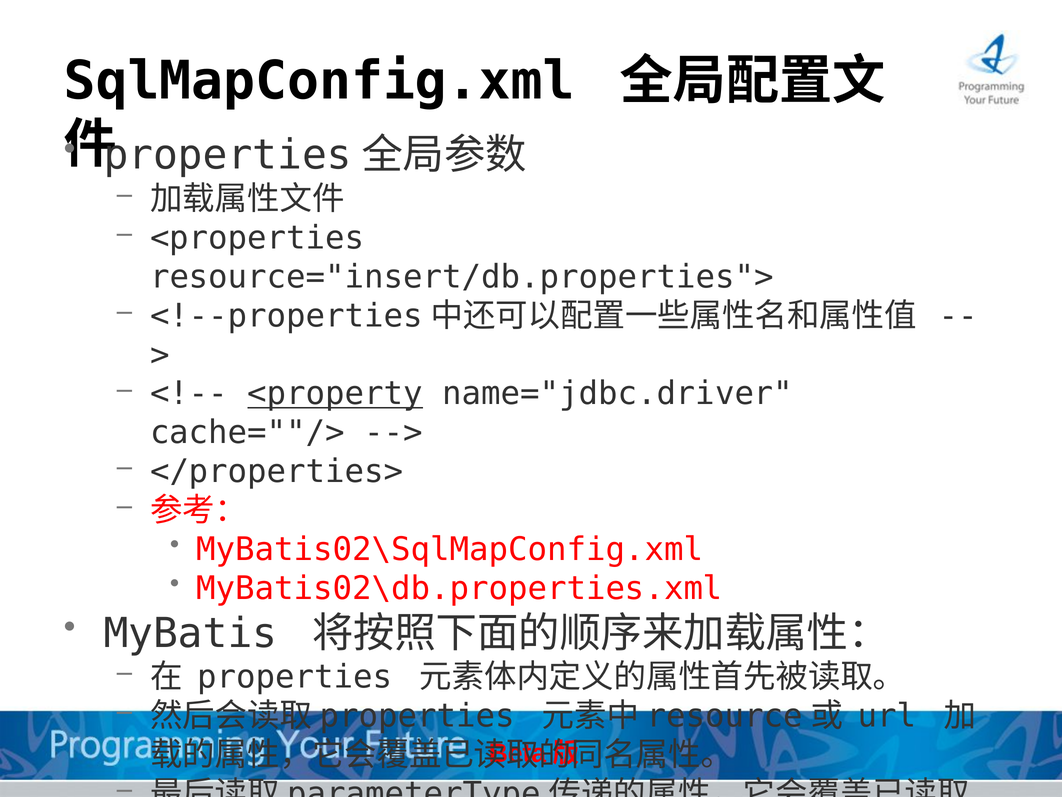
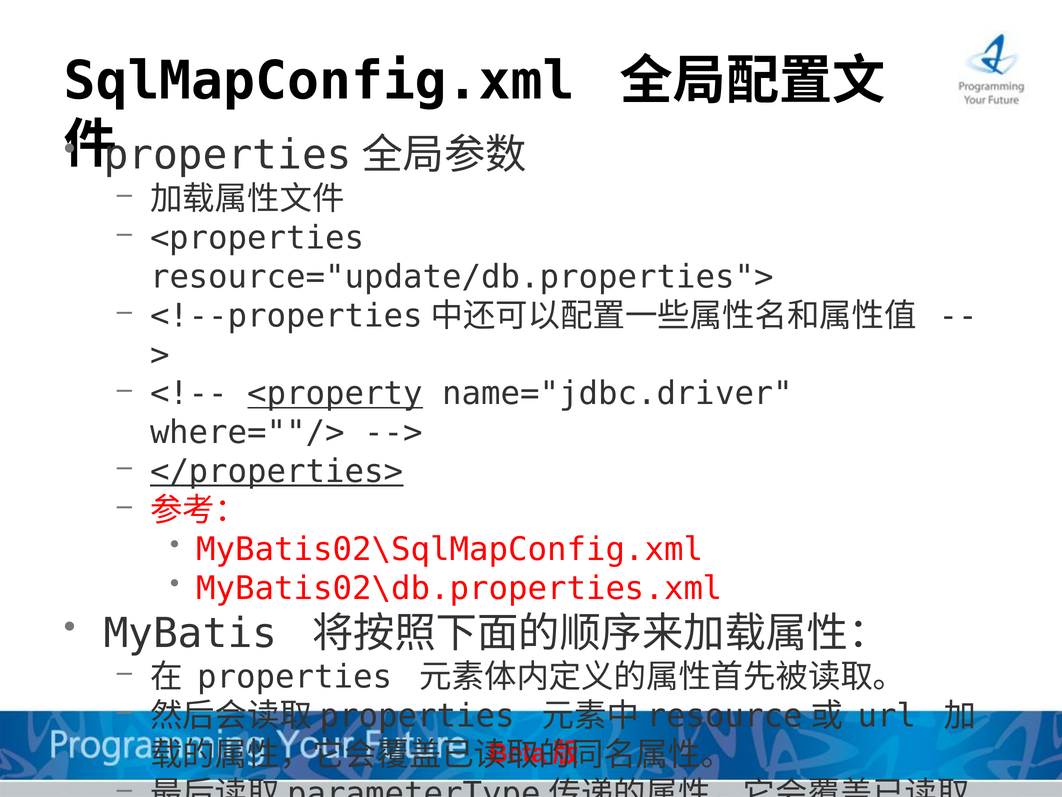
resource="insert/db.properties">: resource="insert/db.properties"> -> resource="update/db.properties"> (462, 277)
cache=""/>: cache=""/> -> where=""/> (247, 432)
</properties> underline: none -> present (277, 471)
